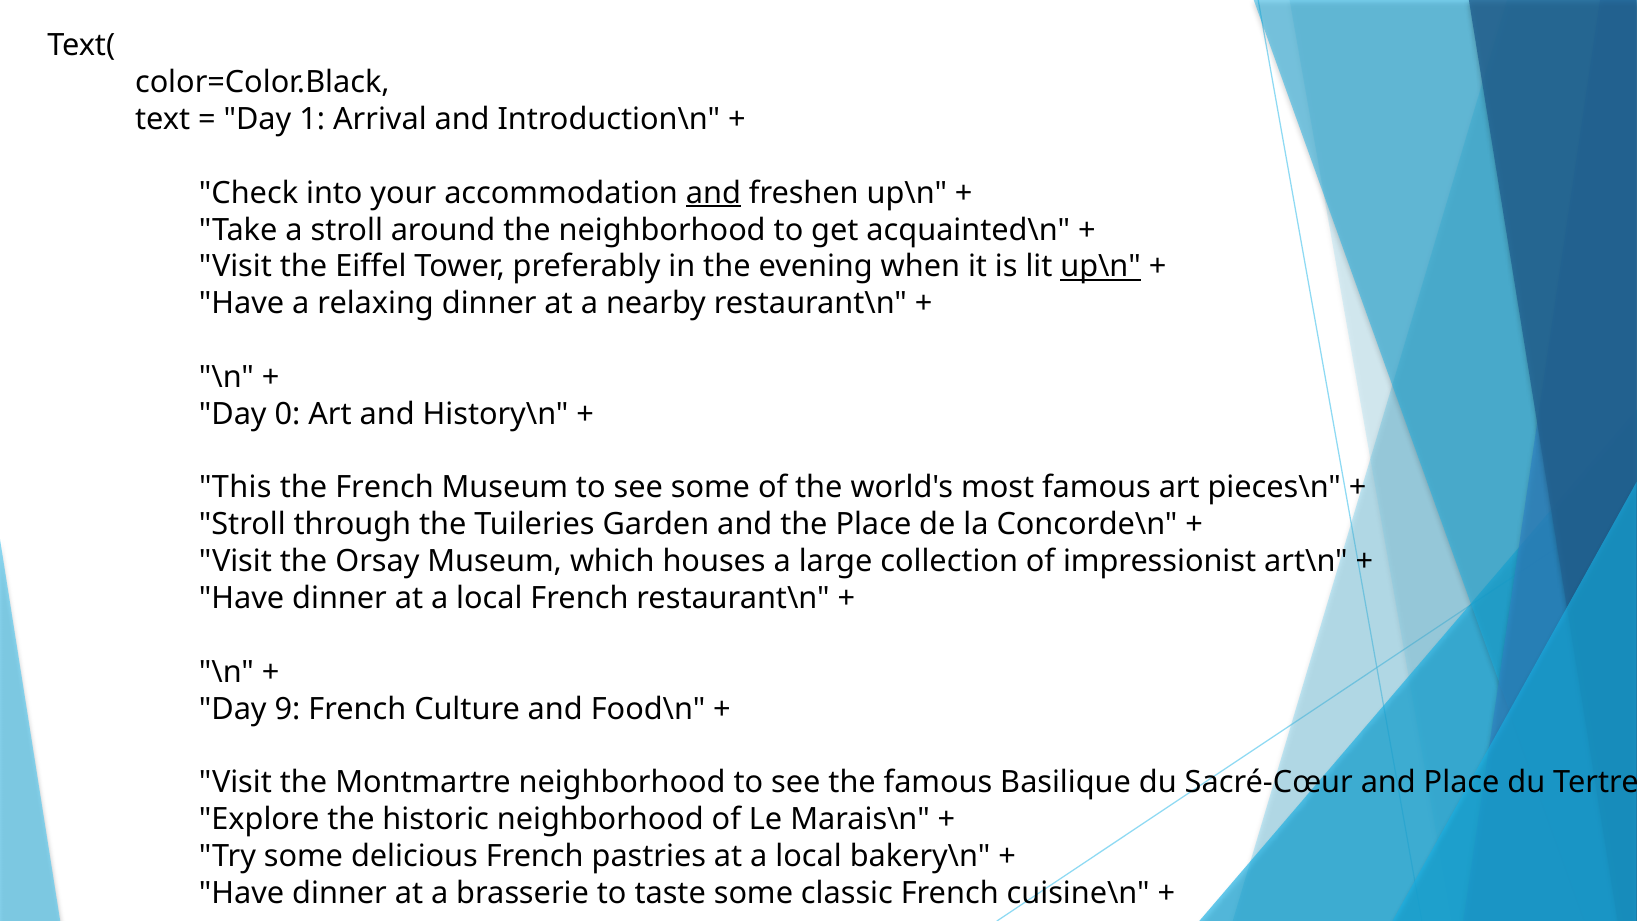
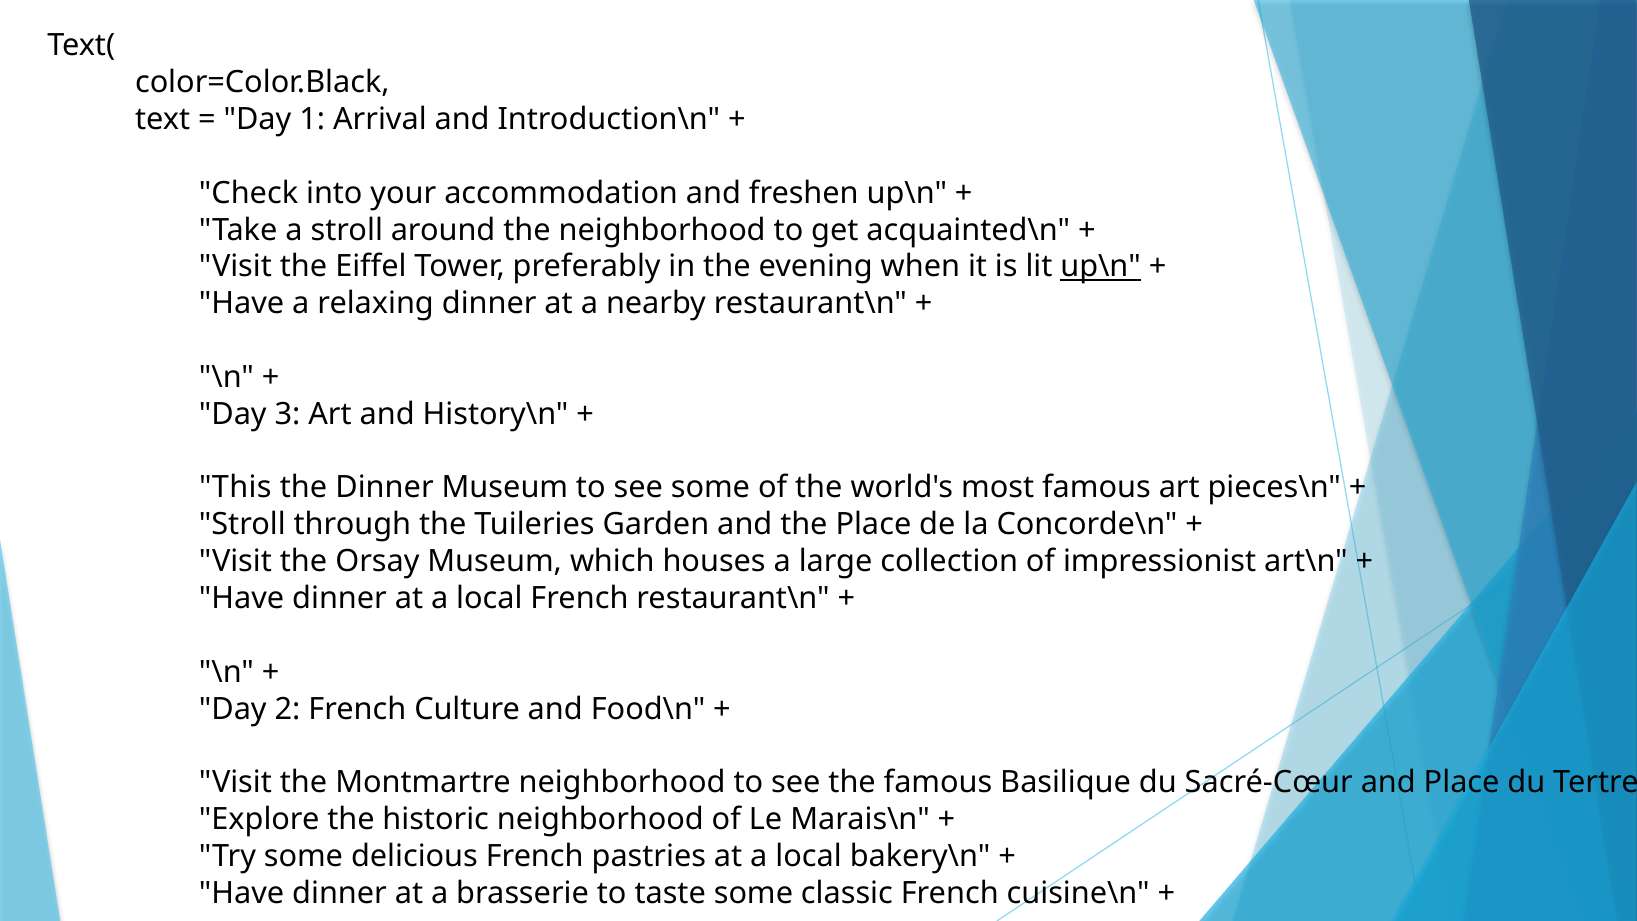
and underline: present -> none (713, 193)
0: 0 -> 3 (288, 414)
the French: French -> Dinner (385, 488)
9: 9 -> 2 (288, 709)
